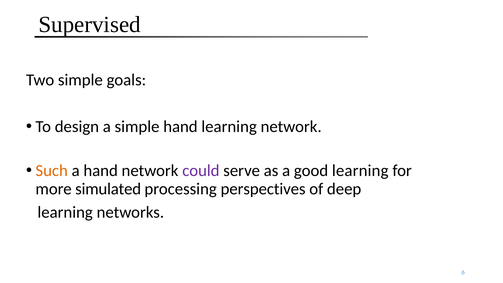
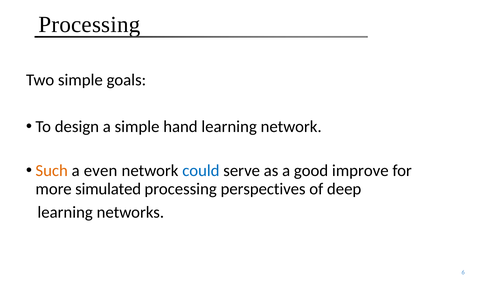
Supervised: Supervised -> Processing (89, 25)
a hand: hand -> even (101, 171)
could colour: purple -> blue (201, 171)
good learning: learning -> improve (360, 171)
